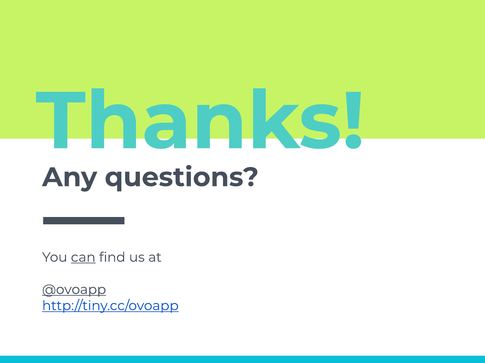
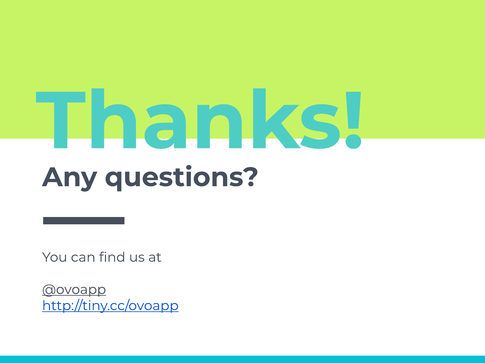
can underline: present -> none (83, 258)
